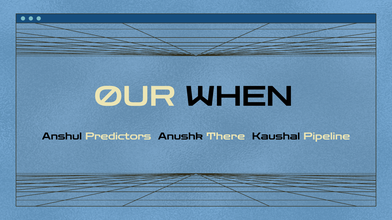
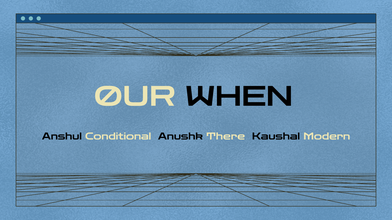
Predictors: Predictors -> Conditional (118, 137)
Pipeline: Pipeline -> Modern (327, 137)
